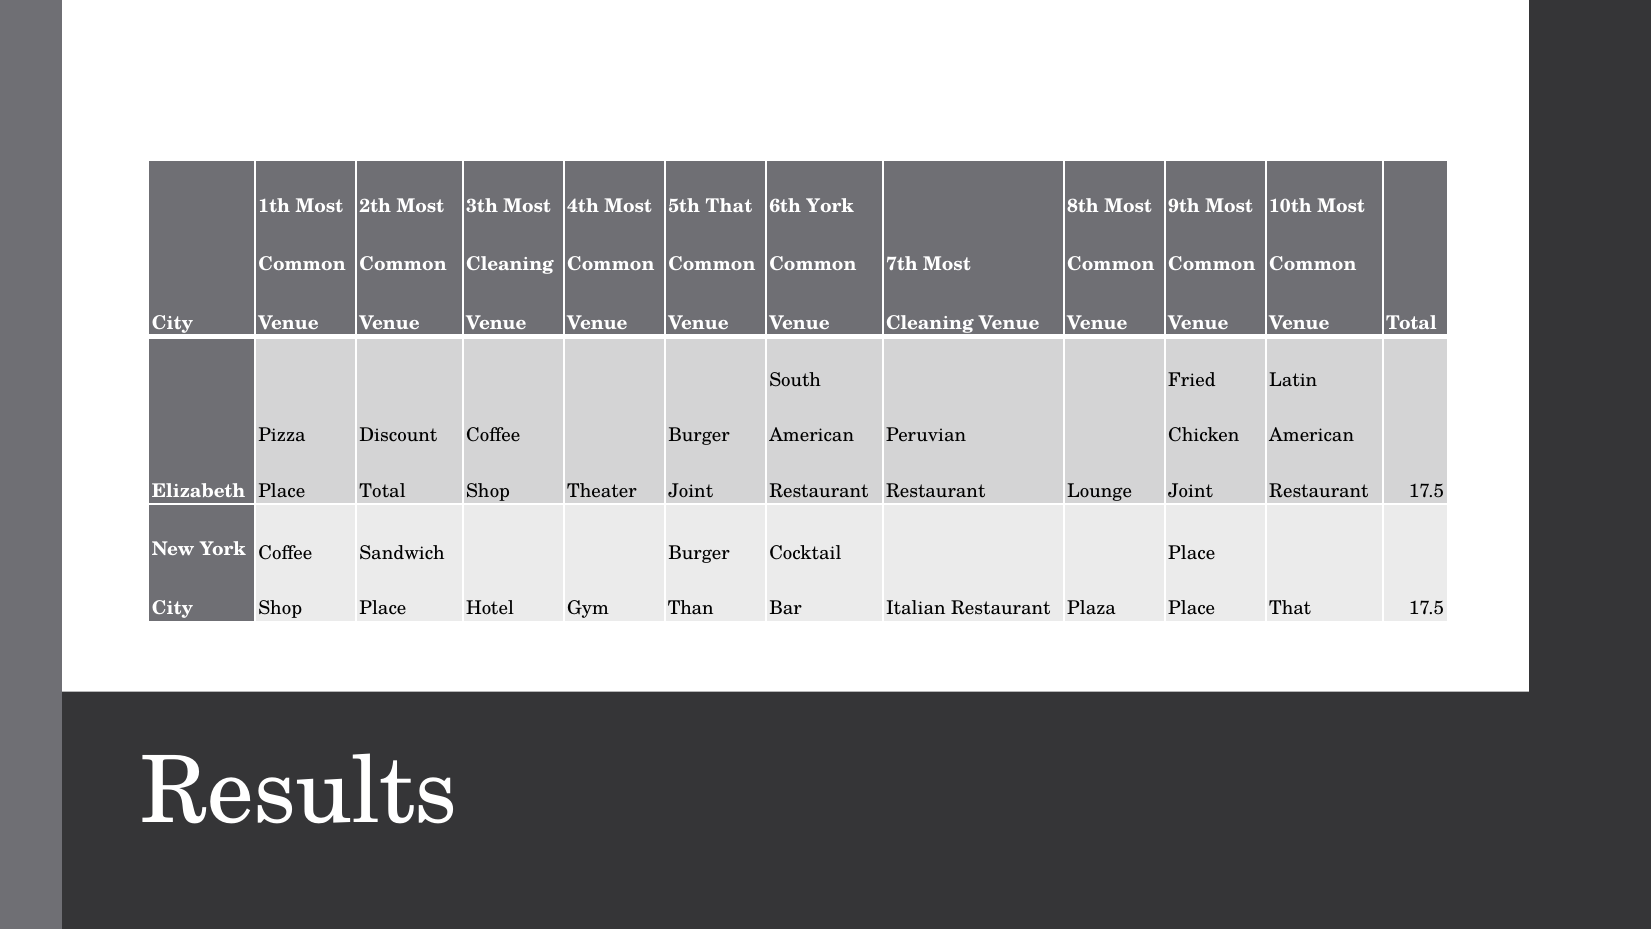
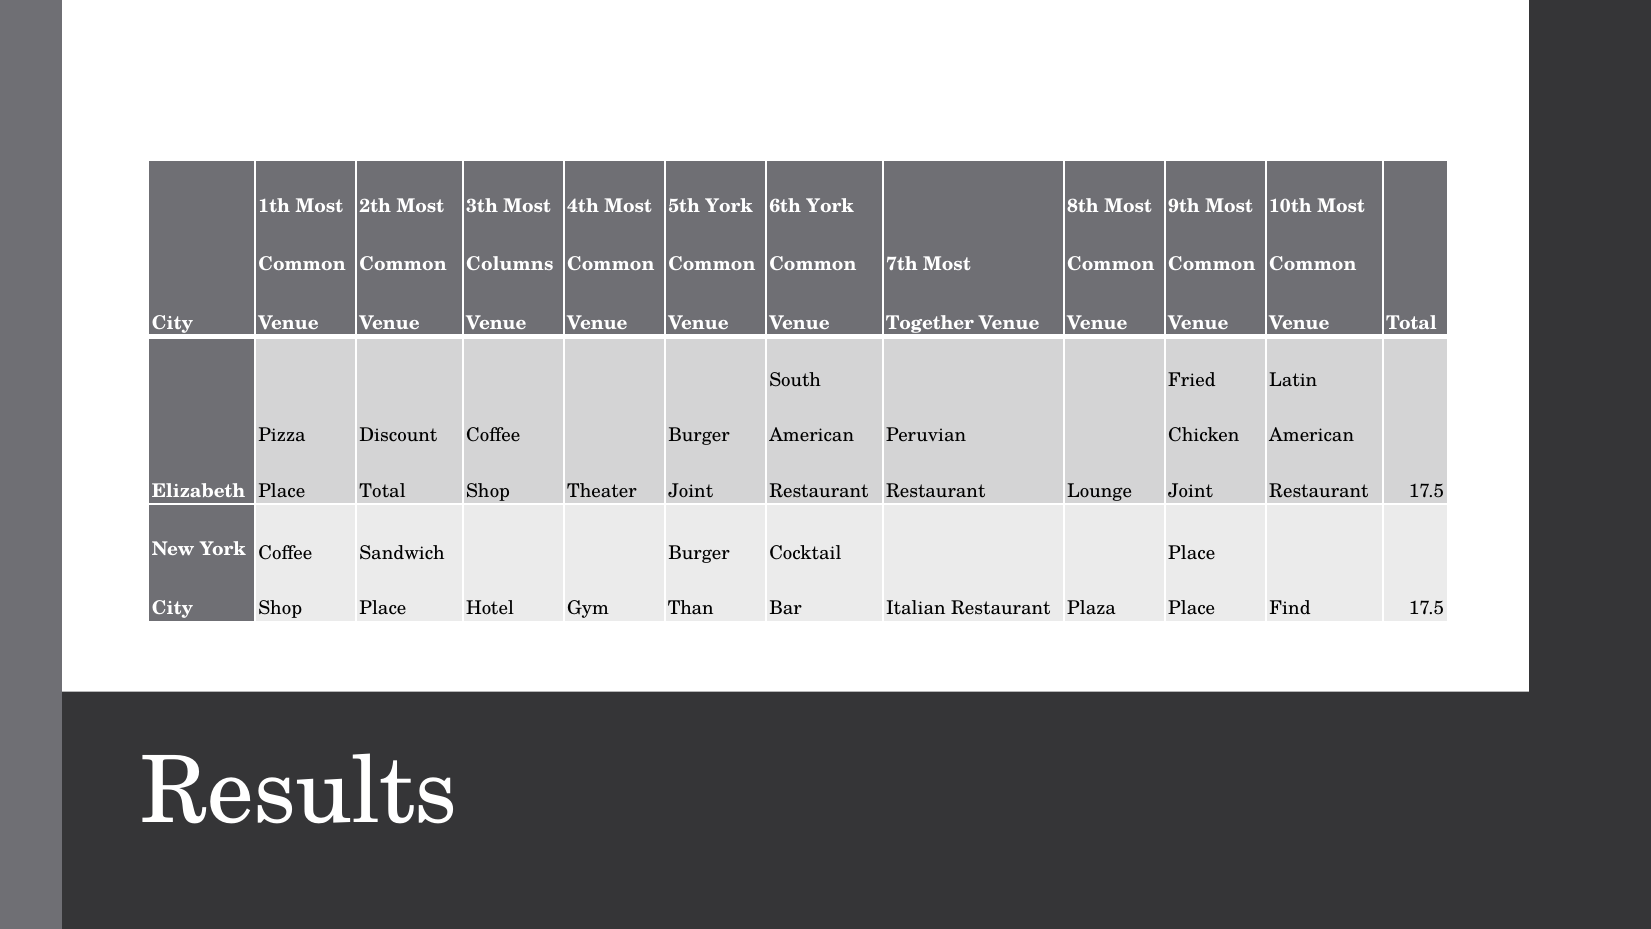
5th That: That -> York (729, 206)
Cleaning: Cleaning -> Columns (510, 265)
Cleaning: Cleaning -> Together (930, 323)
Place That: That -> Find (1290, 608)
